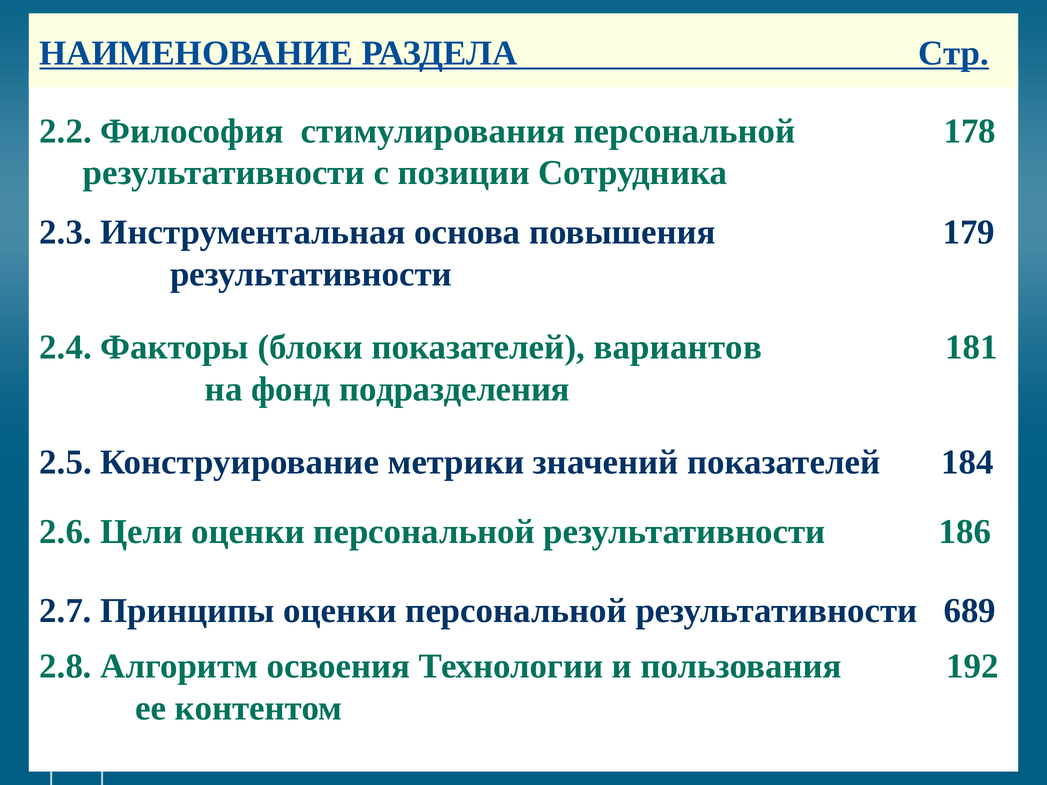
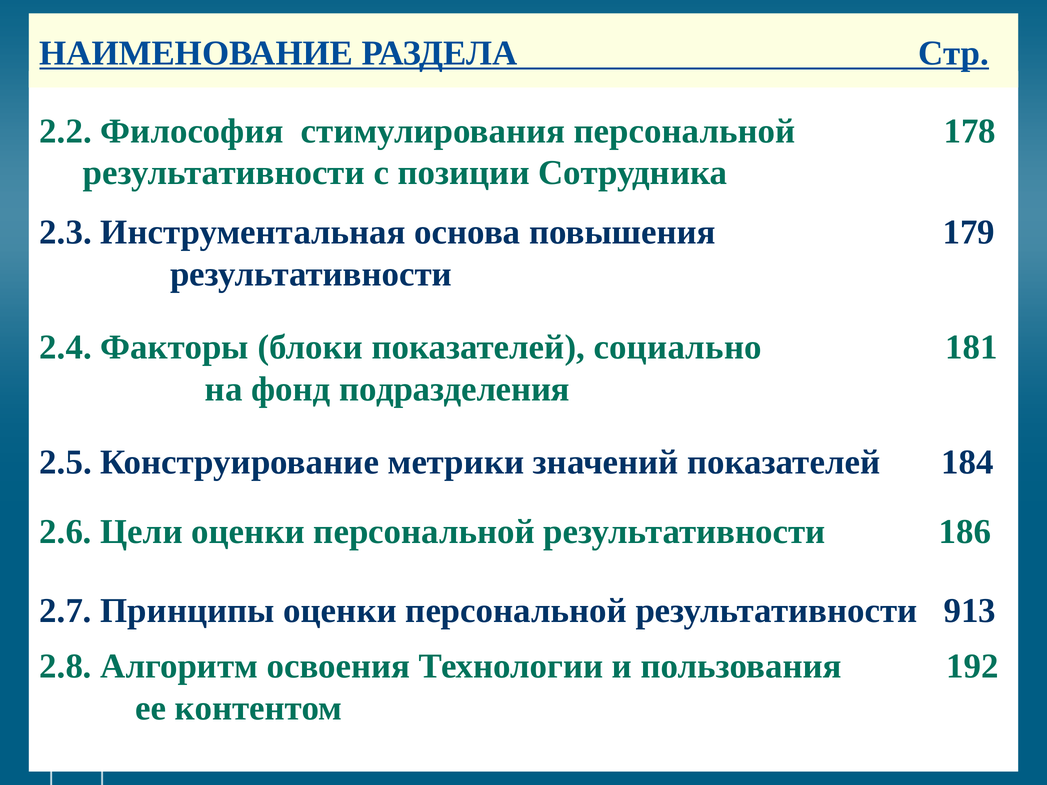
вариантов: вариантов -> социально (678, 347)
689: 689 -> 913 (970, 611)
